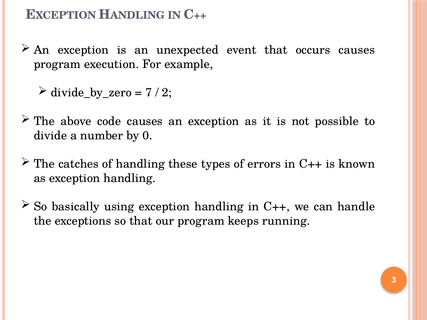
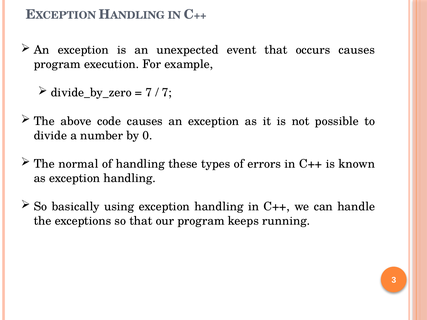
2: 2 -> 7 (167, 93)
catches: catches -> normal (78, 164)
